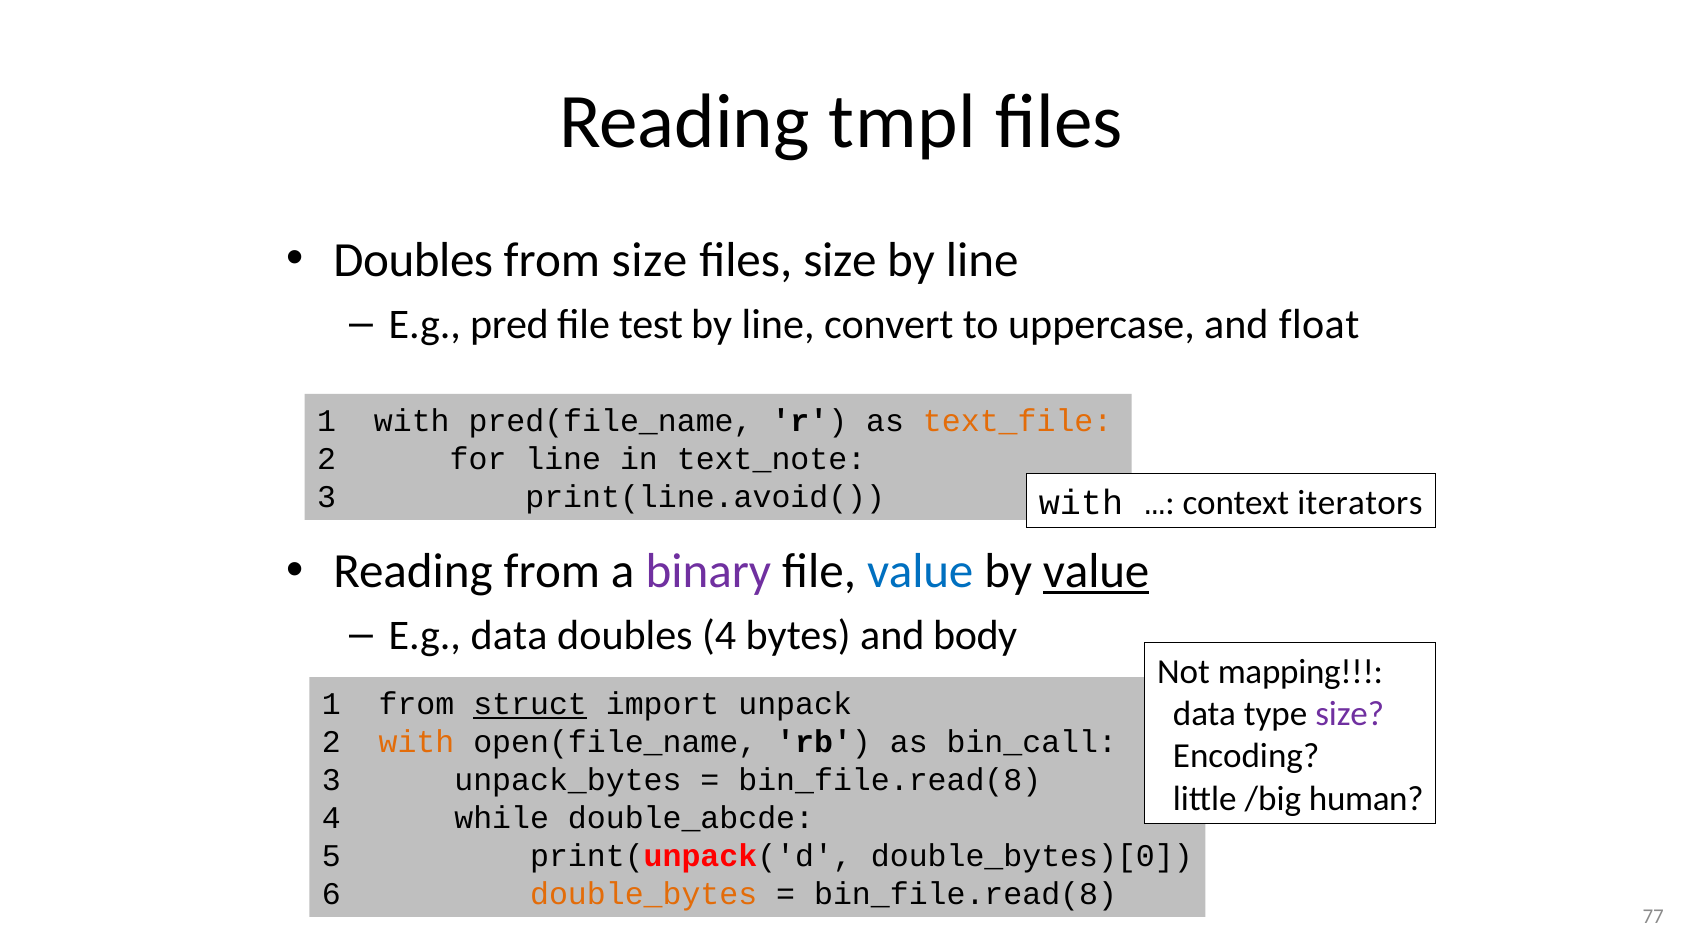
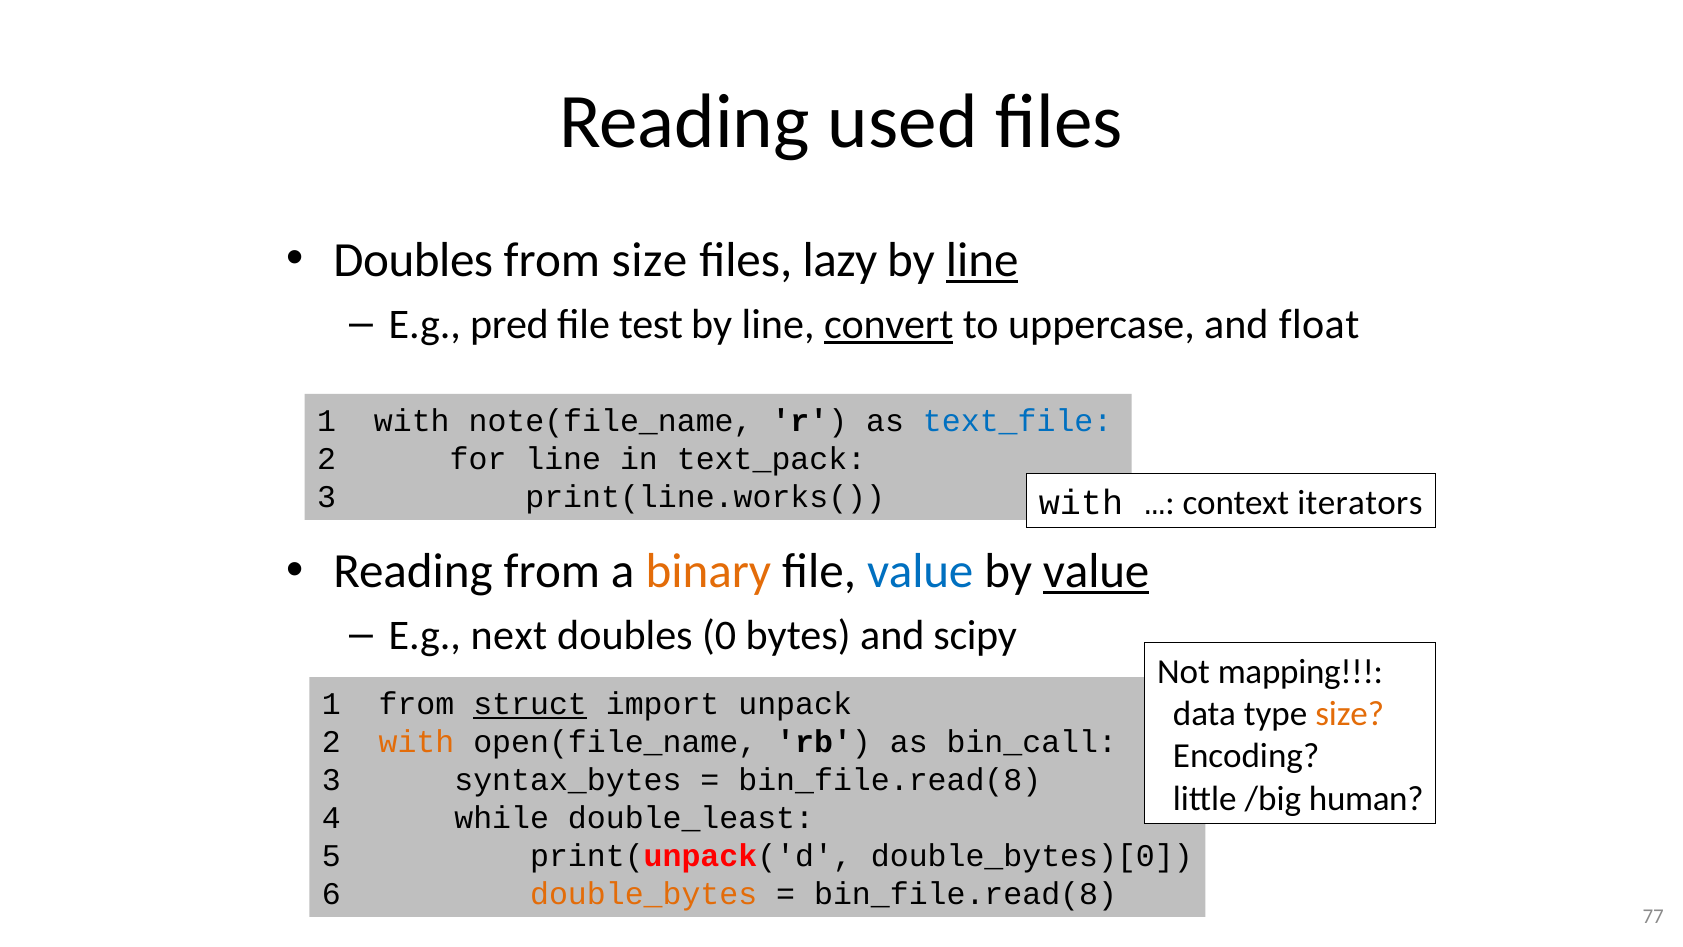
tmpl: tmpl -> used (903, 122)
files size: size -> lazy (840, 260)
line underline: none -> present (982, 260)
convert underline: none -> present (889, 324)
pred(file_name: pred(file_name -> note(file_name (611, 421)
text_file colour: orange -> blue (1018, 421)
text_note: text_note -> text_pack (772, 459)
print(line.avoid(: print(line.avoid( -> print(line.works( (705, 497)
binary colour: purple -> orange (708, 572)
E.g data: data -> next (509, 636)
doubles 4: 4 -> 0 (719, 636)
body: body -> scipy (975, 636)
size colour: purple -> orange (1350, 714)
unpack_bytes: unpack_bytes -> syntax_bytes (568, 780)
double_abcde: double_abcde -> double_least (691, 818)
